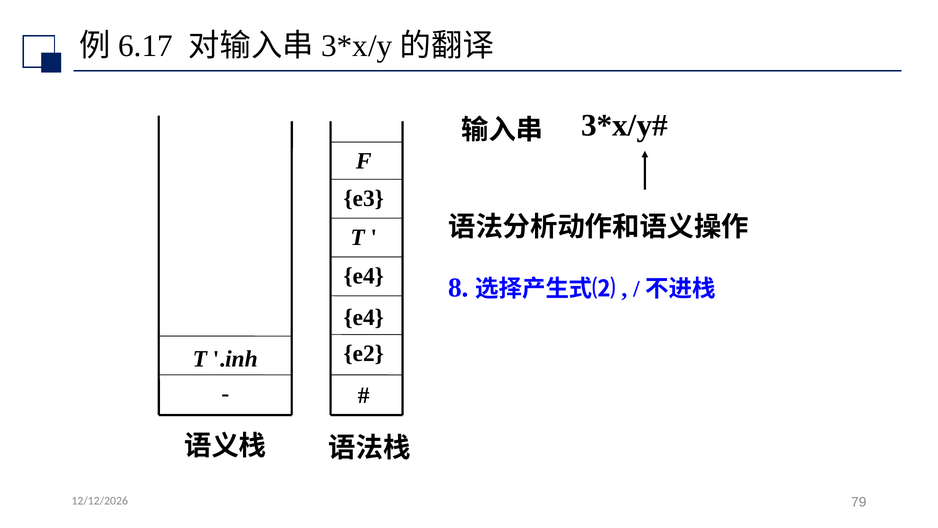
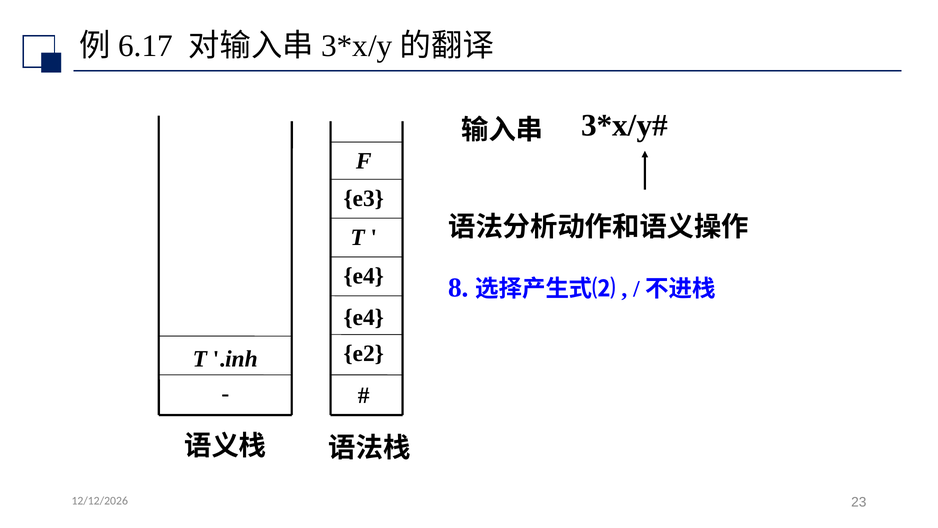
79: 79 -> 23 (859, 502)
